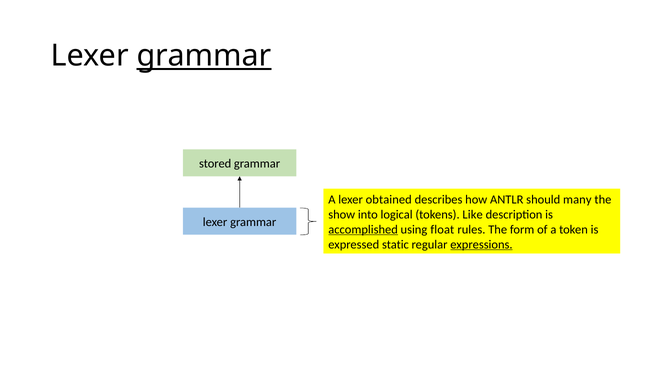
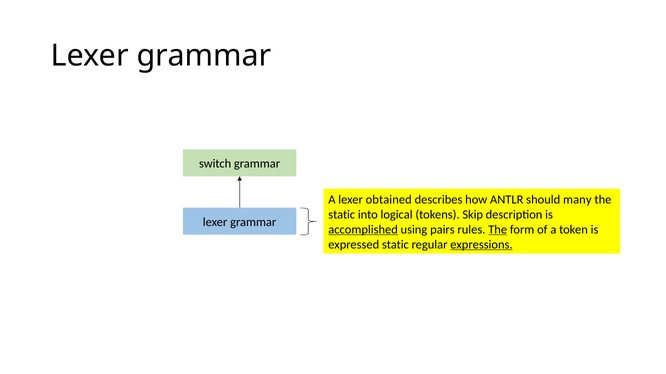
grammar underline: present -> none (204, 56)
stored: stored -> switch (215, 164)
show: show -> static (342, 215)
Like: Like -> Skip (473, 215)
float: float -> pairs (442, 230)
The underline: none -> present (498, 230)
